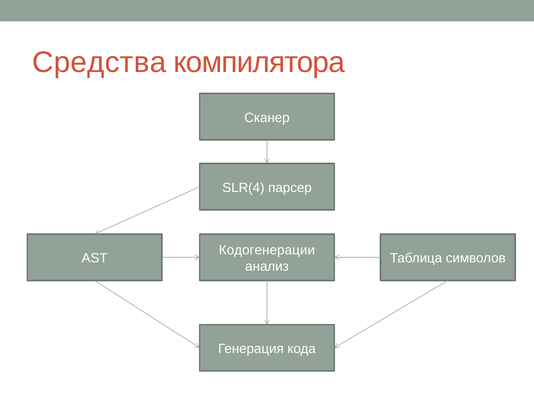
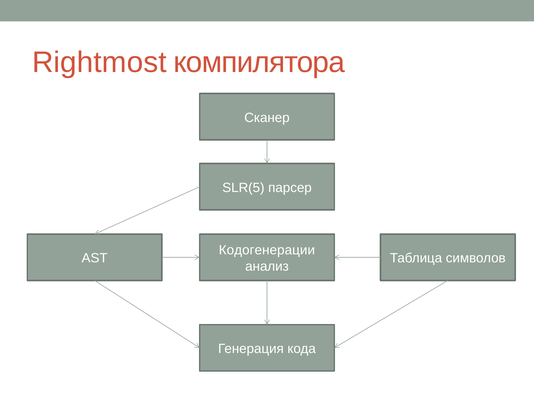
Средства: Средства -> Rightmost (99, 62)
SLR(4: SLR(4 -> SLR(5 (243, 187)
